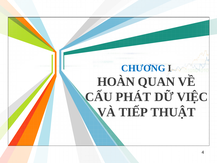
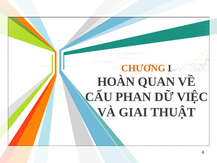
CHƯƠNG colour: blue -> orange (143, 68)
PHÁT: PHÁT -> PHAN (133, 97)
TIẾP: TIẾP -> GIAI (133, 112)
